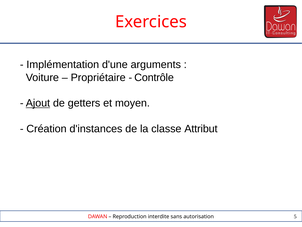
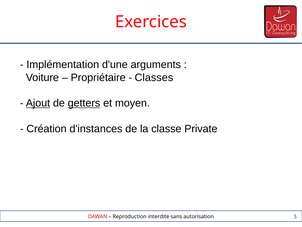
Contrôle: Contrôle -> Classes (154, 77)
getters underline: none -> present (84, 103)
Attribut: Attribut -> Private (201, 129)
